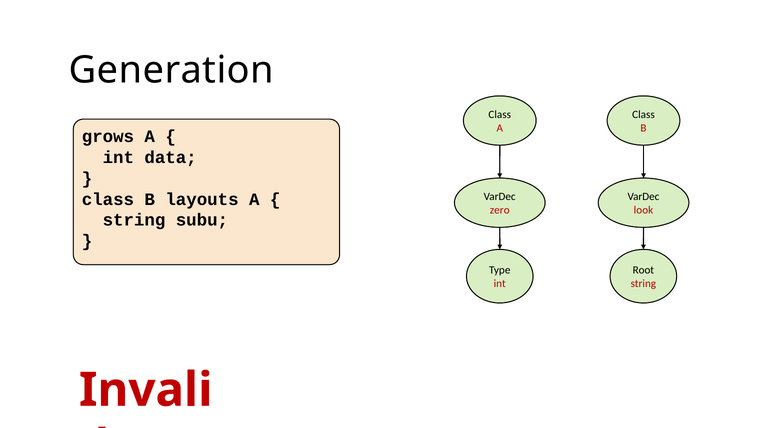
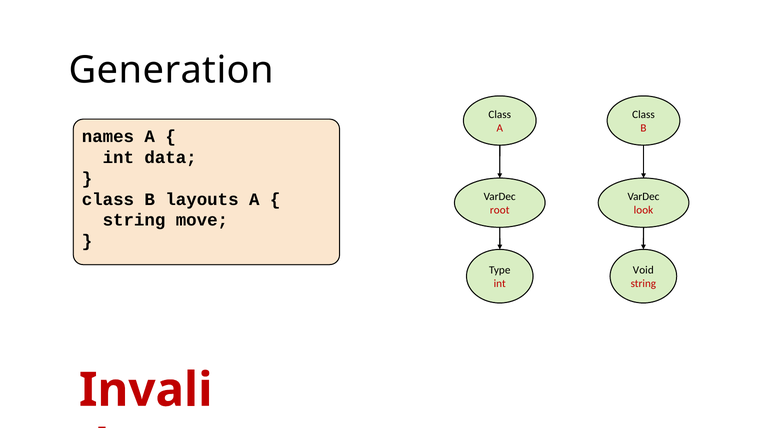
grows: grows -> names (108, 137)
zero: zero -> root (500, 210)
subu: subu -> move (202, 220)
Root: Root -> Void (643, 271)
